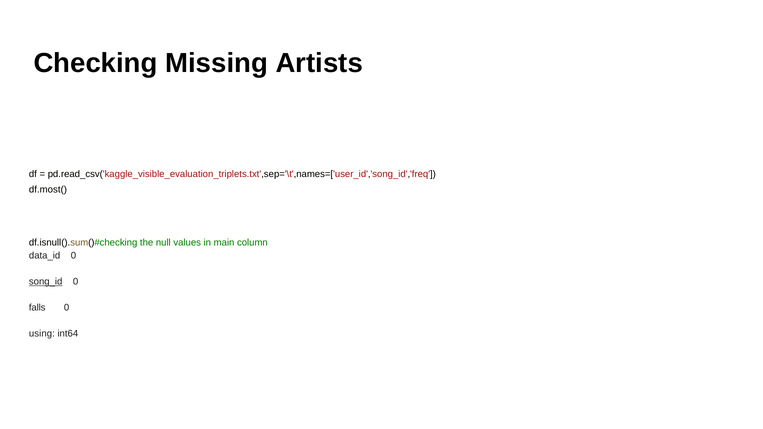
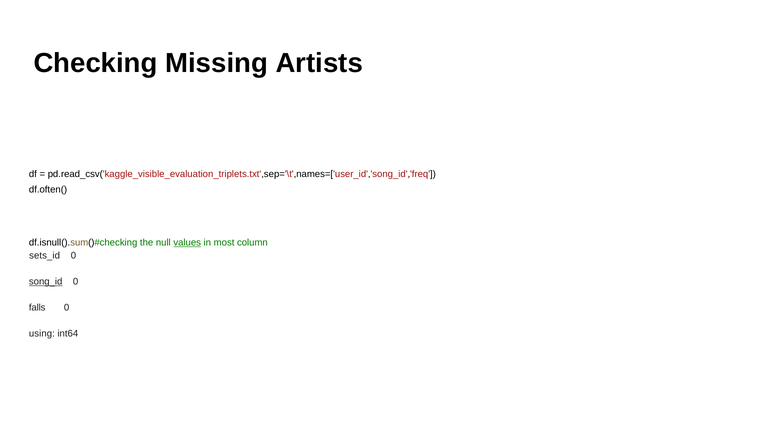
df.most(: df.most( -> df.often( (48, 190)
values underline: none -> present (187, 243)
main: main -> most (224, 243)
data_id: data_id -> sets_id (45, 256)
